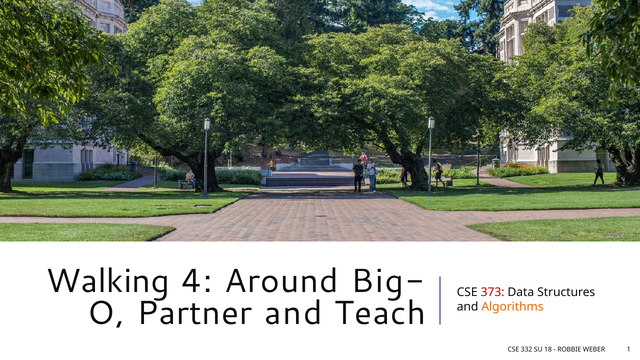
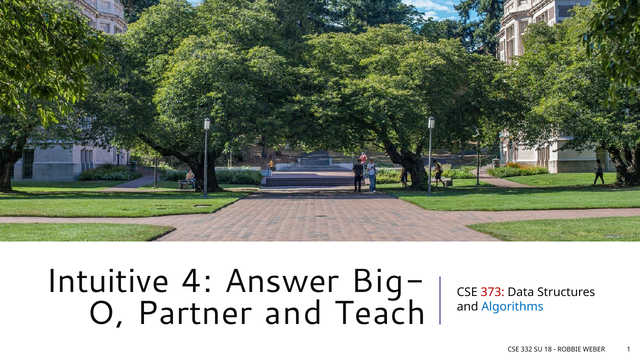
Walking: Walking -> Intuitive (108, 281)
Around: Around -> Answer (282, 281)
Algorithms colour: orange -> blue (512, 307)
